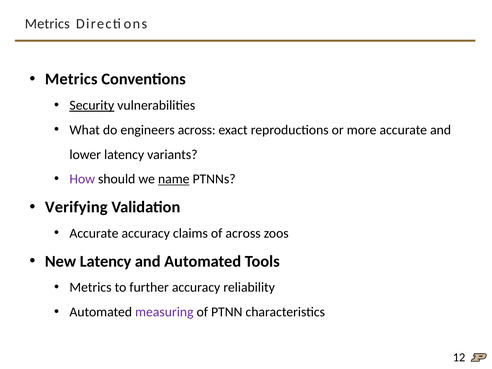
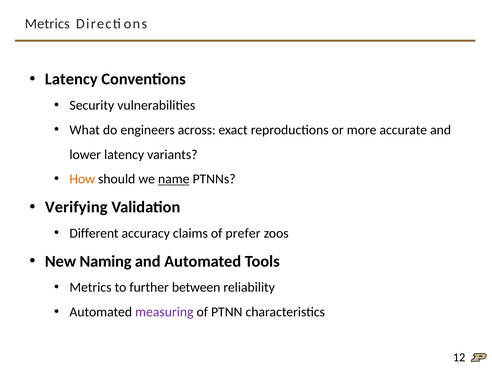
Metrics: Metrics -> Latency (71, 79)
Security underline: present -> none (92, 105)
How colour: purple -> orange (82, 179)
Accurate: Accurate -> Different (94, 233)
of across: across -> prefer (243, 233)
New Latency: Latency -> Naming (106, 261)
further accuracy: accuracy -> between (196, 287)
